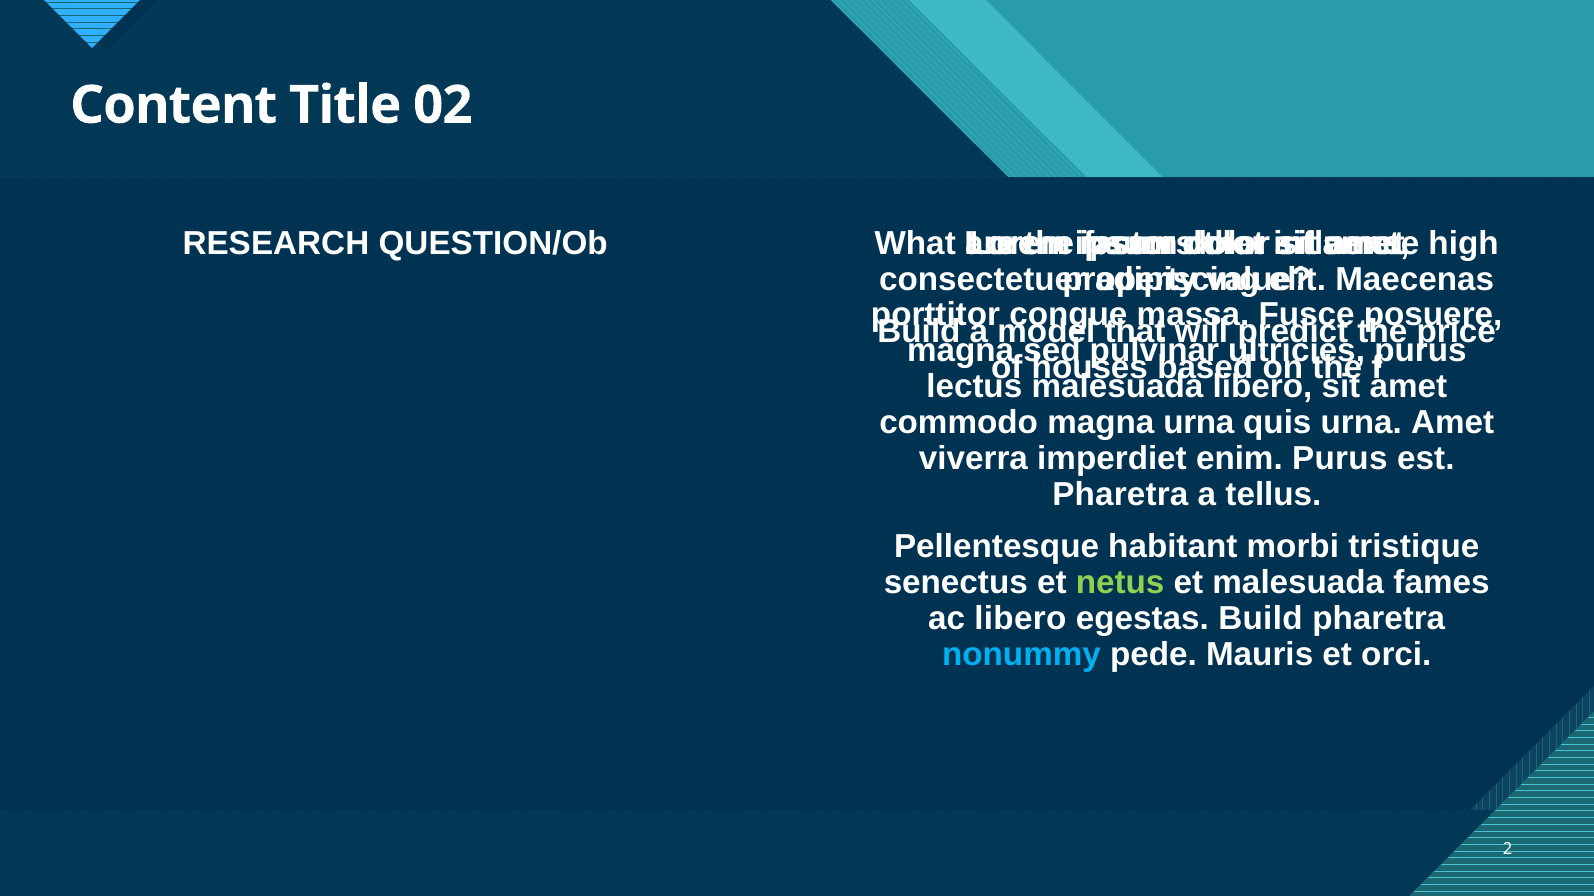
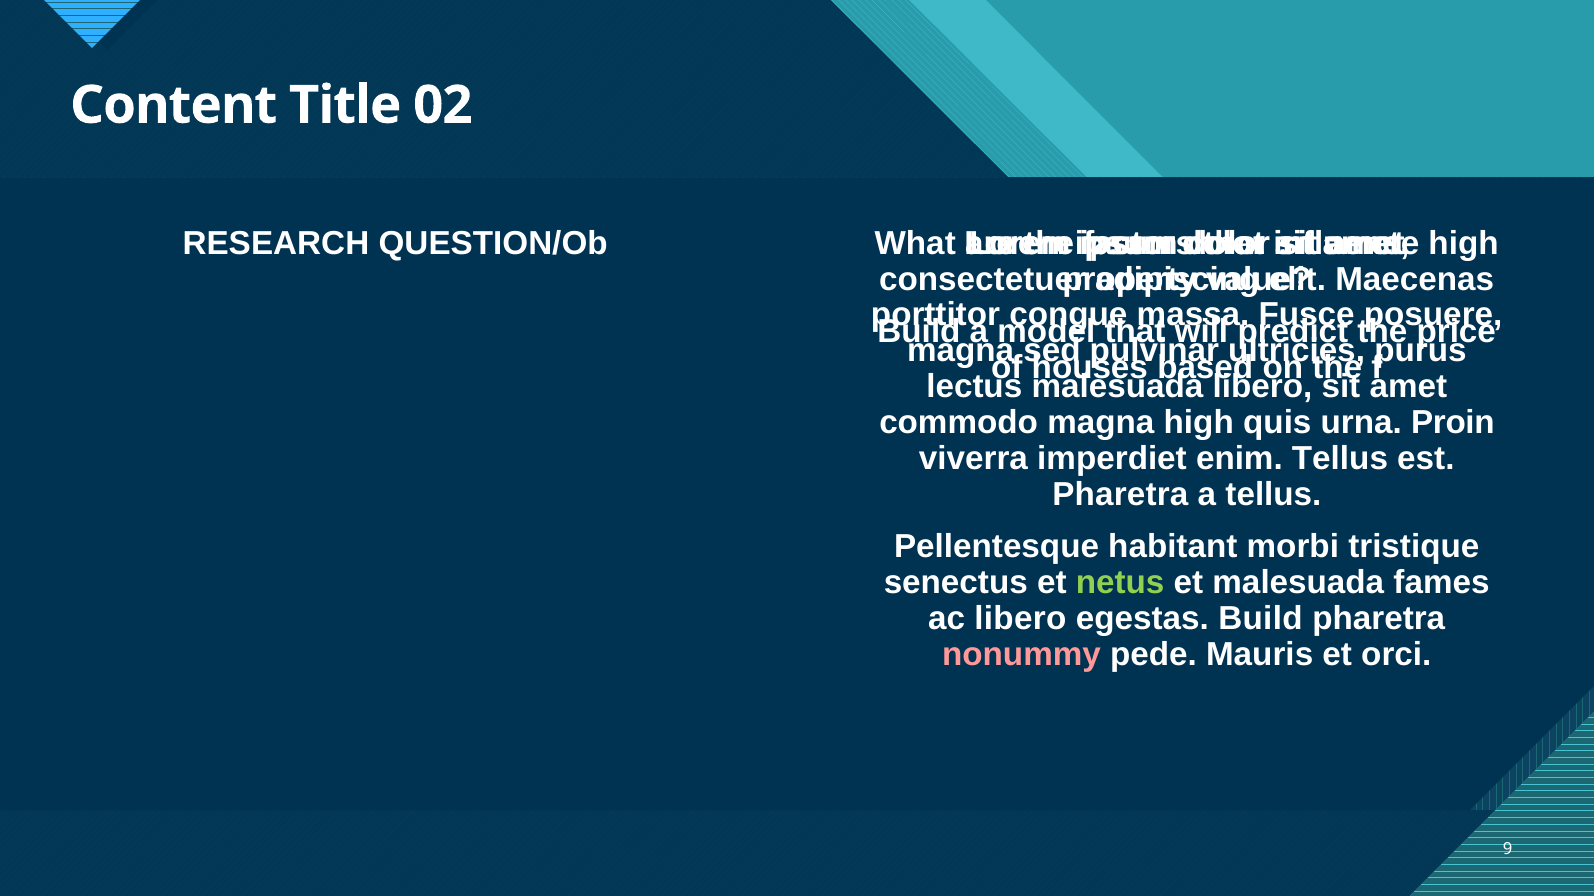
magna urna: urna -> high (1199, 423)
urna Amet: Amet -> Proin (1453, 423)
enim Purus: Purus -> Tellus (1340, 459)
nonummy colour: light blue -> pink (1022, 655)
2: 2 -> 9 (1508, 849)
